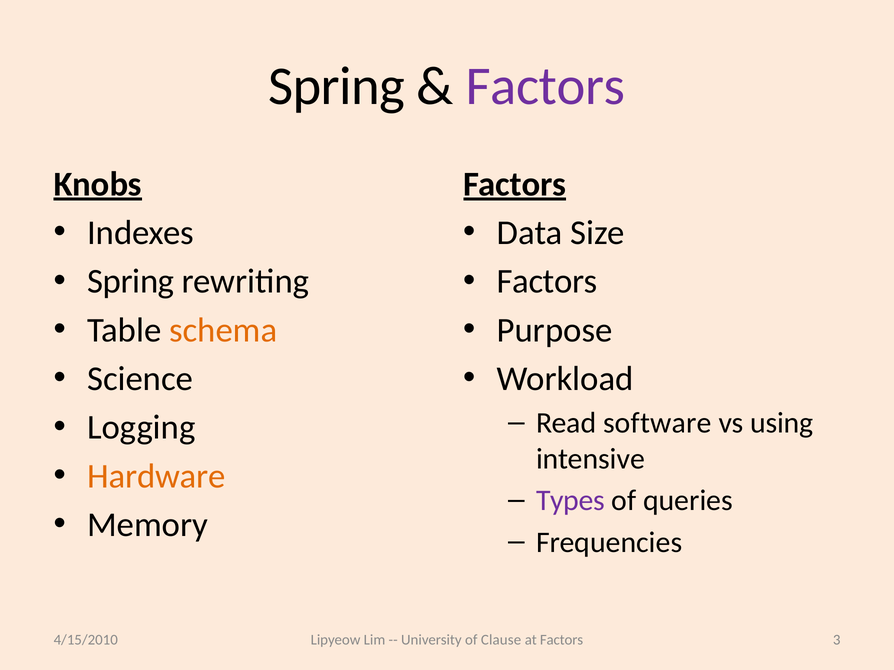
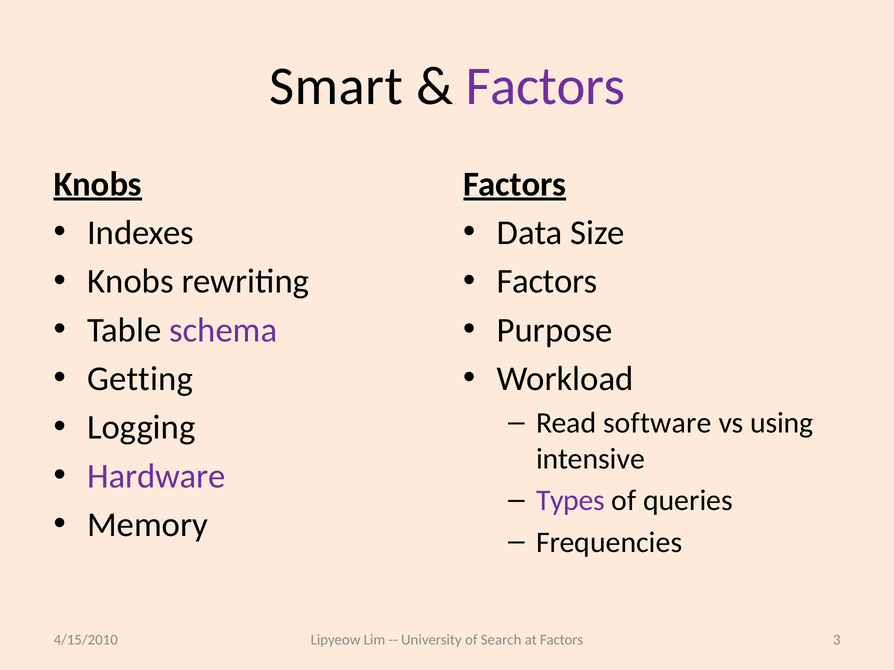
Spring: Spring -> Smart (336, 87)
Spring: Spring -> Knobs (131, 282)
schema colour: orange -> purple (223, 330)
Science: Science -> Getting (140, 379)
Hardware colour: orange -> purple (156, 476)
Clause: Clause -> Search (501, 640)
